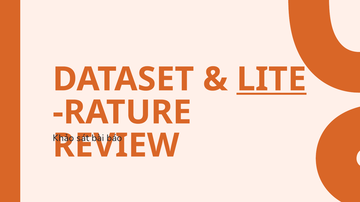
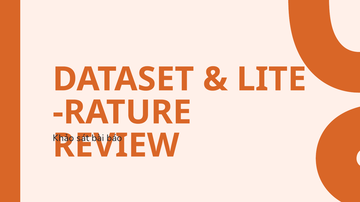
LITE underline: present -> none (271, 80)
